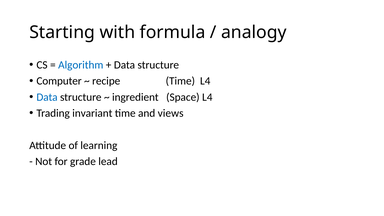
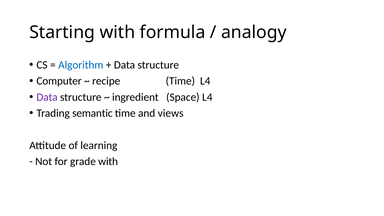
Data colour: blue -> purple (47, 97)
invariant: invariant -> semantic (92, 113)
grade lead: lead -> with (108, 162)
